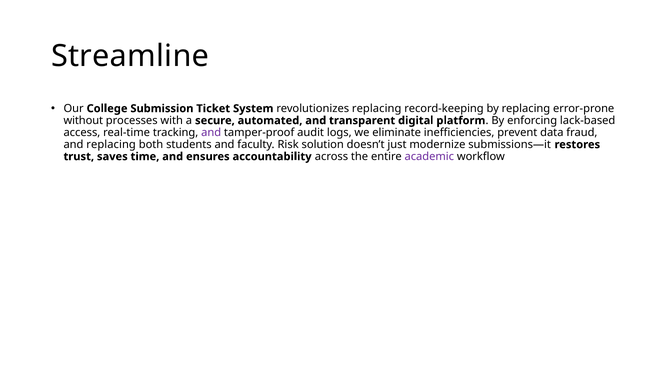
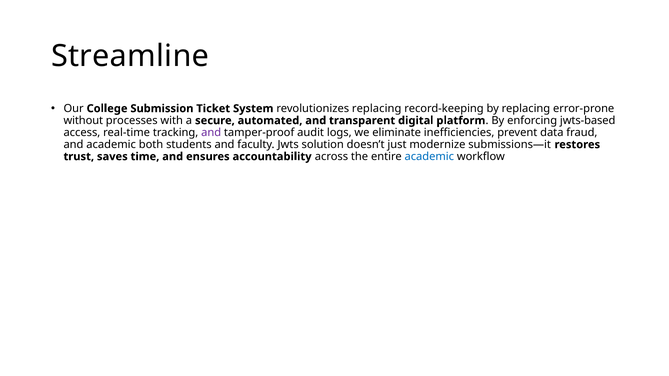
lack-based: lack-based -> jwts-based (588, 121)
and replacing: replacing -> academic (111, 145)
Risk: Risk -> Jwts (288, 145)
academic colour: purple -> blue (429, 157)
